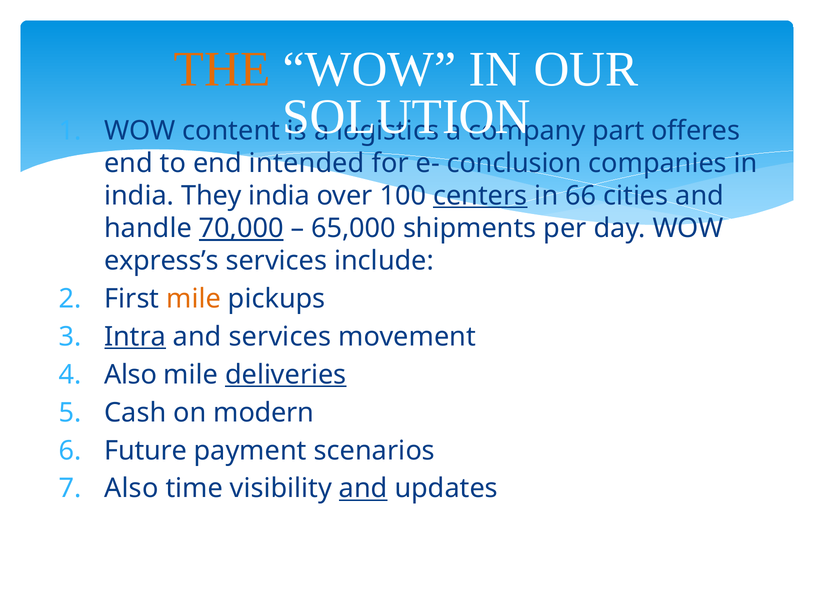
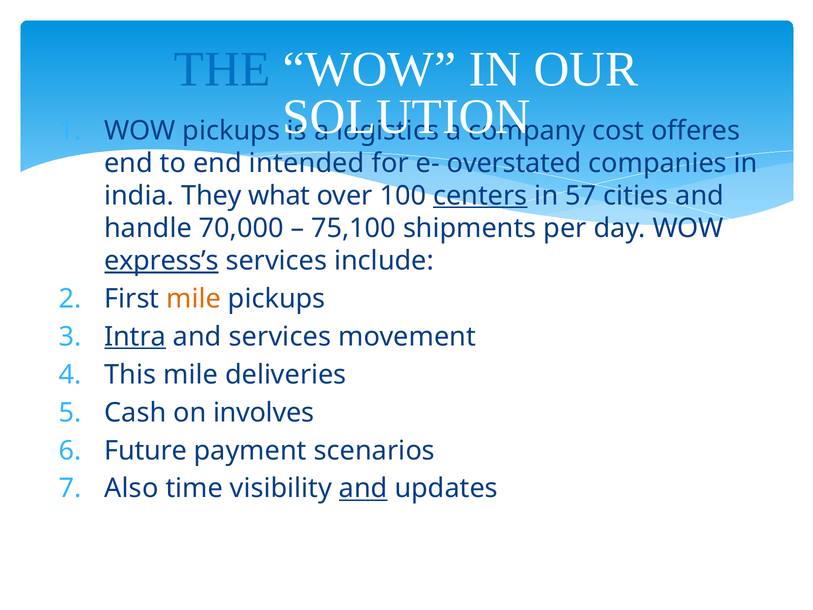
THE colour: orange -> blue (222, 69)
WOW content: content -> pickups (231, 131)
part: part -> cost (618, 131)
conclusion: conclusion -> overstated (514, 163)
They india: india -> what (279, 196)
66: 66 -> 57 (581, 196)
70,000 underline: present -> none (241, 228)
65,000: 65,000 -> 75,100 (354, 228)
express’s underline: none -> present (162, 261)
Also: Also -> This (130, 375)
deliveries underline: present -> none (286, 375)
modern: modern -> involves (264, 412)
